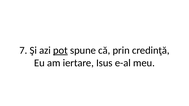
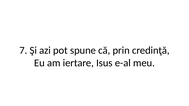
pot underline: present -> none (60, 50)
